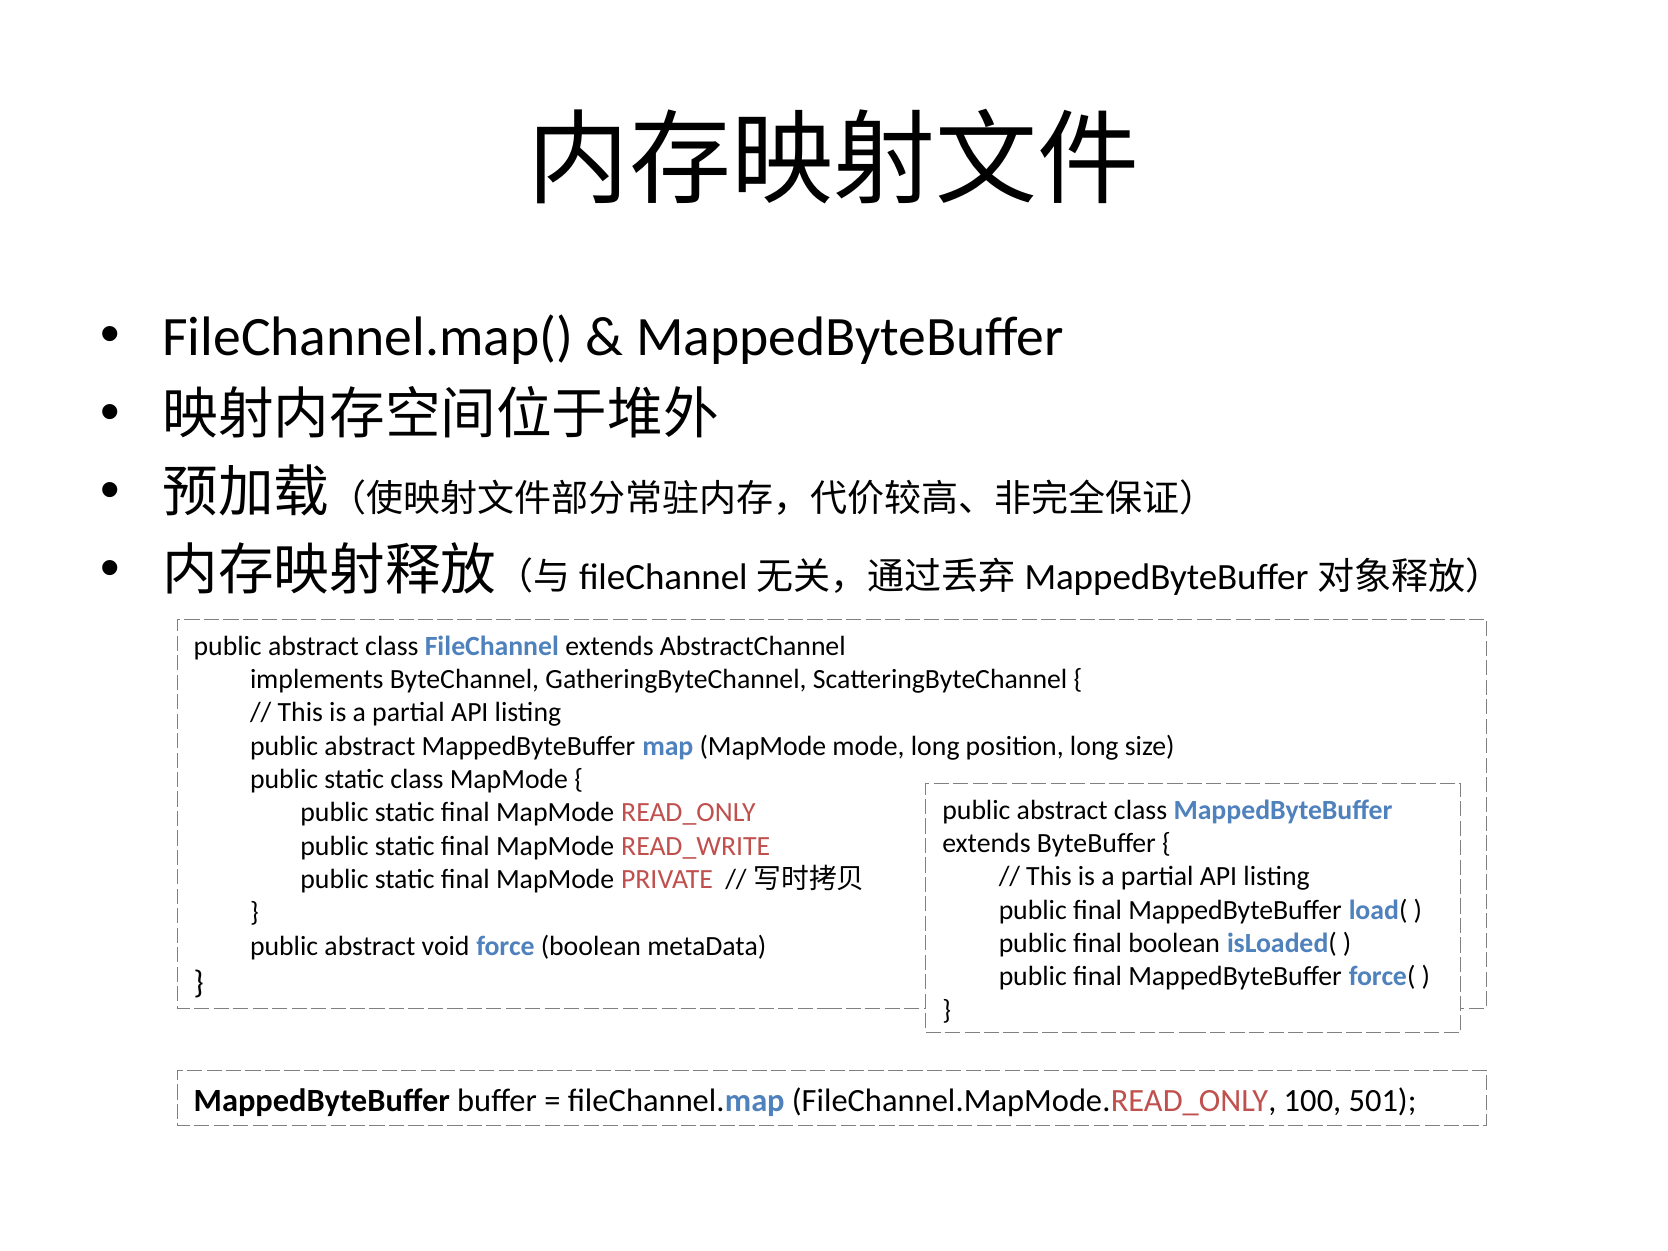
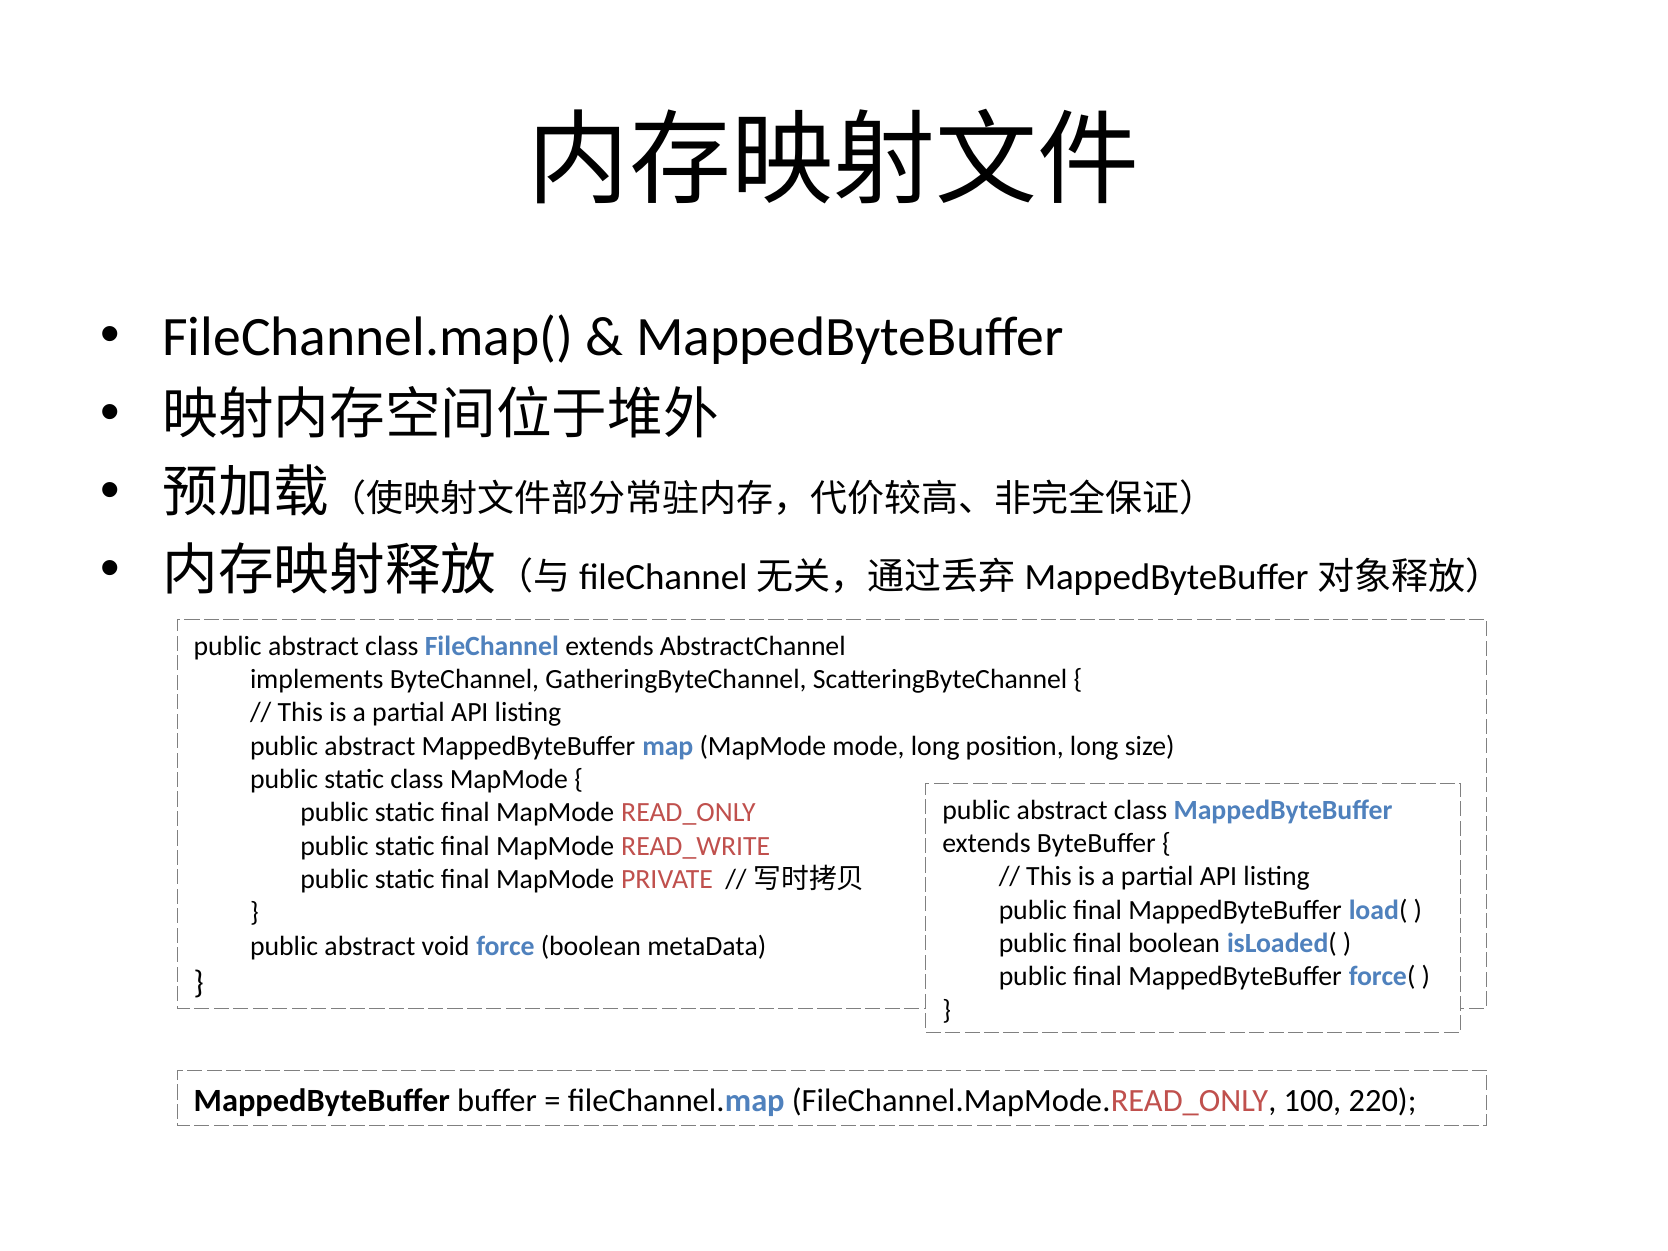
501: 501 -> 220 (1383, 1100)
